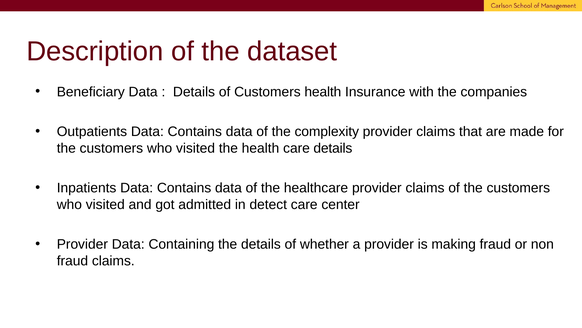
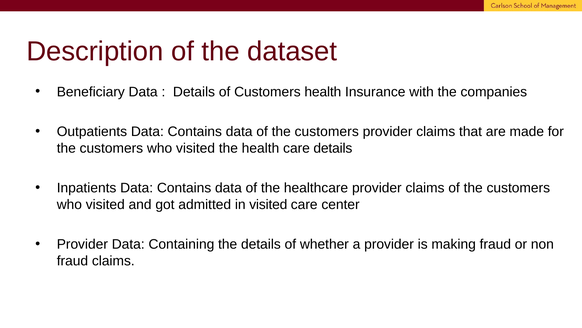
data of the complexity: complexity -> customers (327, 131)
in detect: detect -> visited (268, 204)
